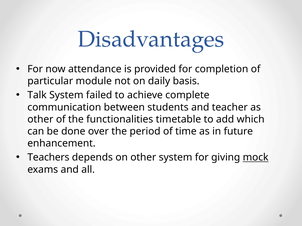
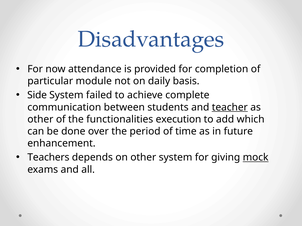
Talk: Talk -> Side (37, 95)
teacher underline: none -> present (230, 107)
timetable: timetable -> execution (178, 120)
